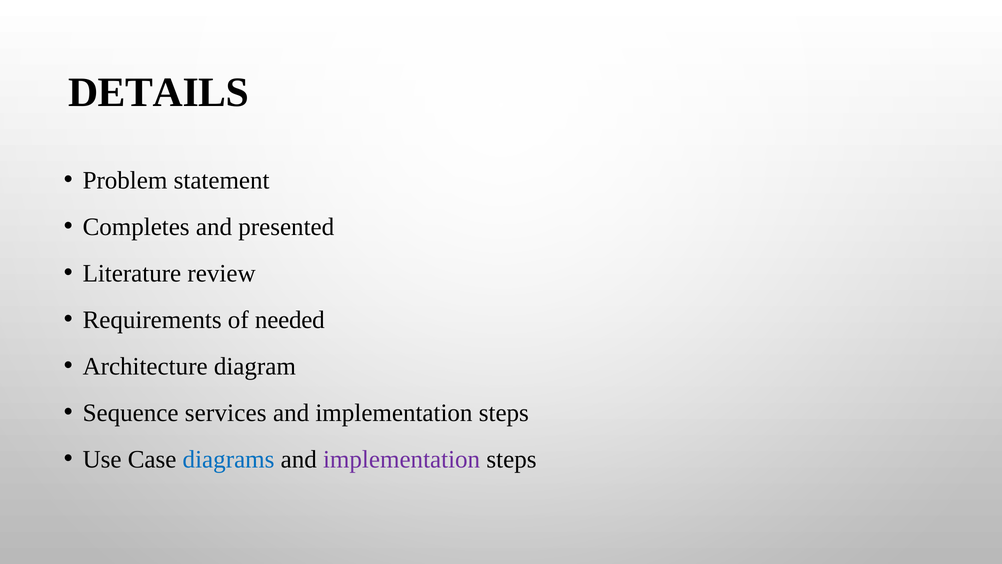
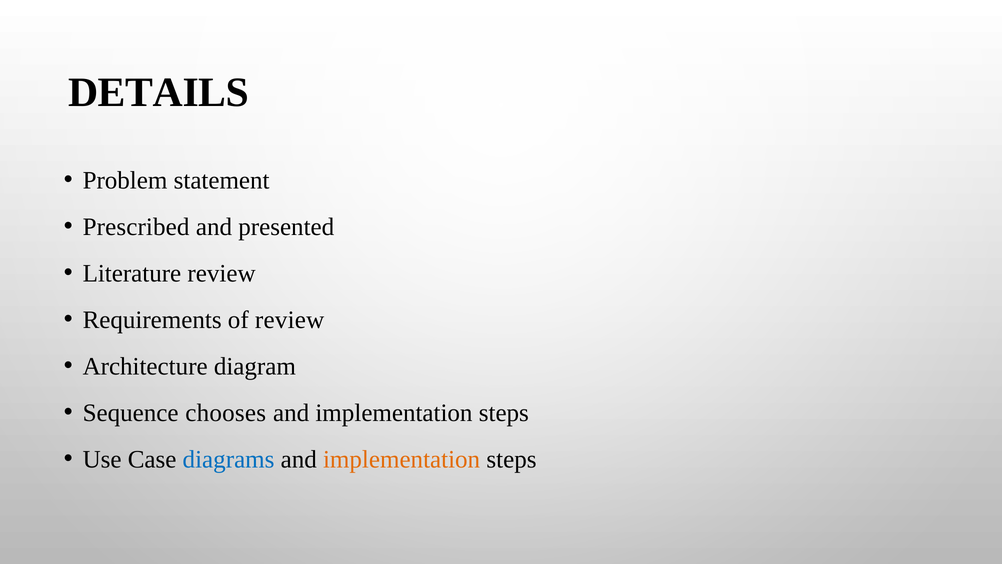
Completes: Completes -> Prescribed (136, 227)
of needed: needed -> review (290, 320)
services: services -> chooses (226, 413)
implementation colour: purple -> orange (402, 459)
